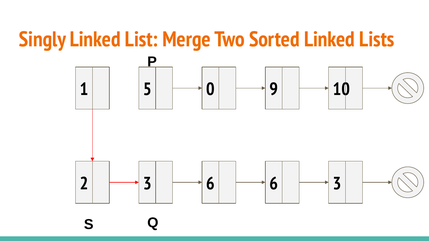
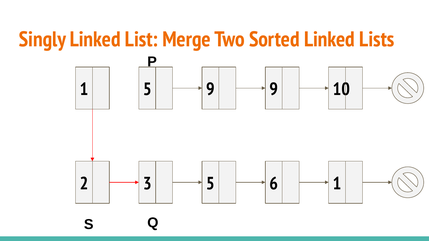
5 0: 0 -> 9 (211, 89)
3 6: 6 -> 5 (211, 184)
6 3: 3 -> 1 (337, 184)
